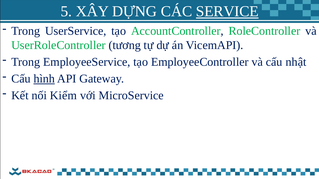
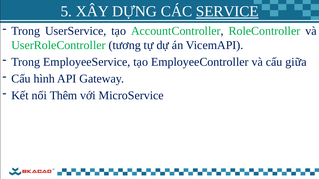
nhật: nhật -> giữa (296, 62)
hình underline: present -> none (44, 79)
Kiểm: Kiểm -> Thêm (64, 96)
